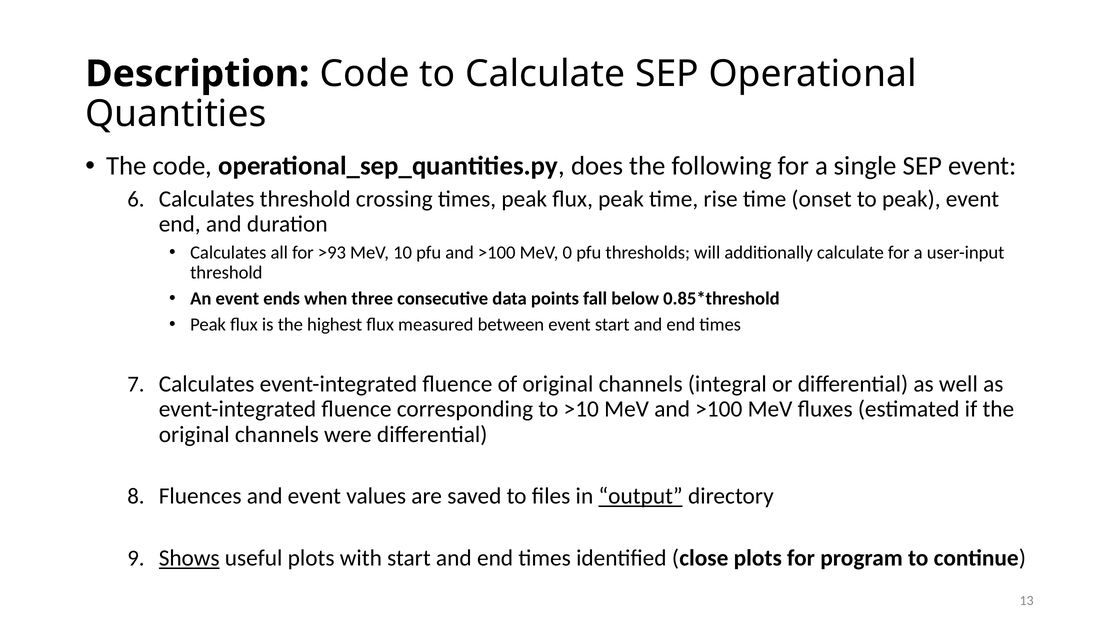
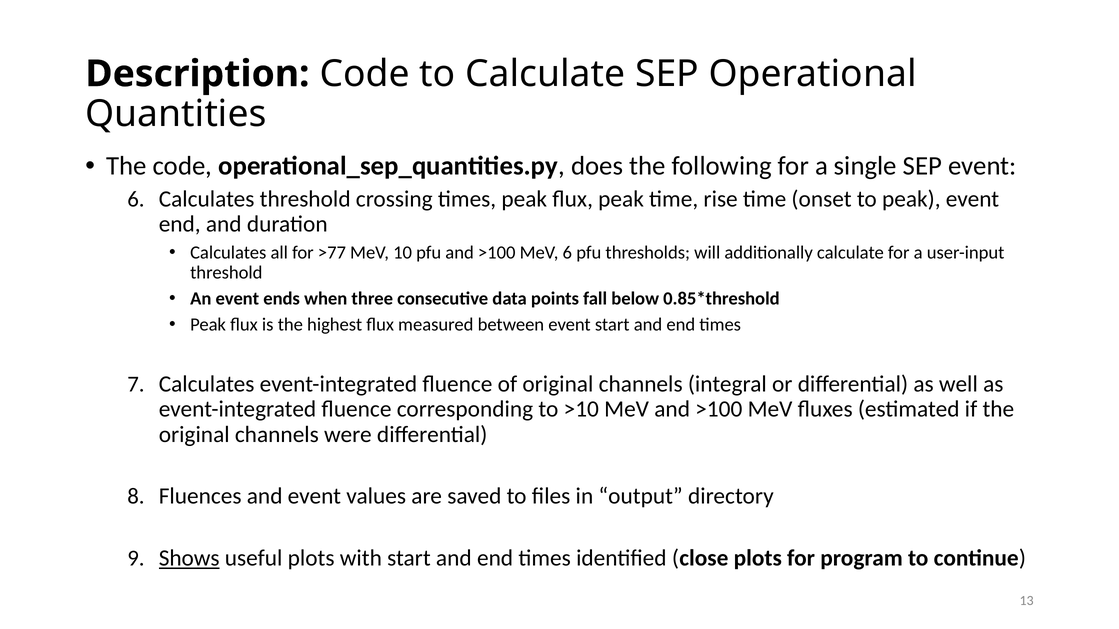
>93: >93 -> >77 (332, 253)
MeV 0: 0 -> 6 (567, 253)
output underline: present -> none (641, 497)
